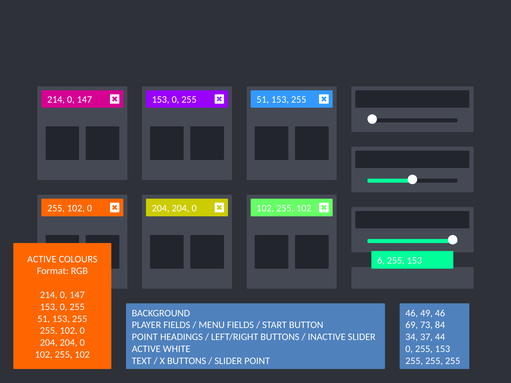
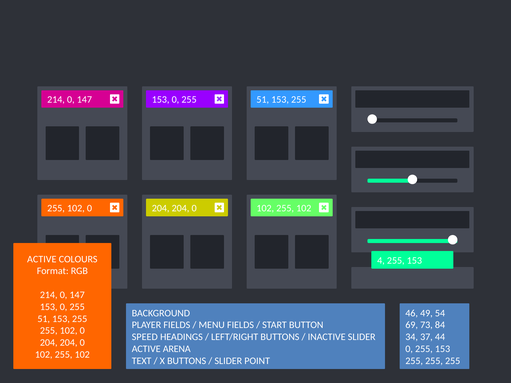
6: 6 -> 4 (381, 261)
49 46: 46 -> 54 (440, 313)
POINT: POINT -> SPEED (145, 337)
WHITE: WHITE -> ARENA (177, 349)
